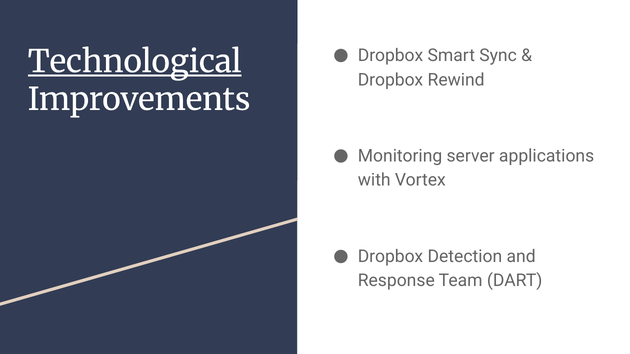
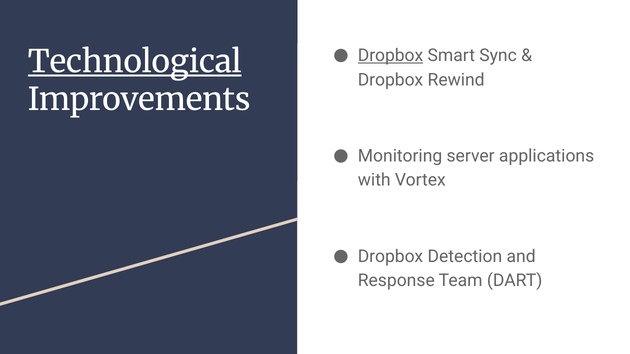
Dropbox underline: none -> present (391, 56)
